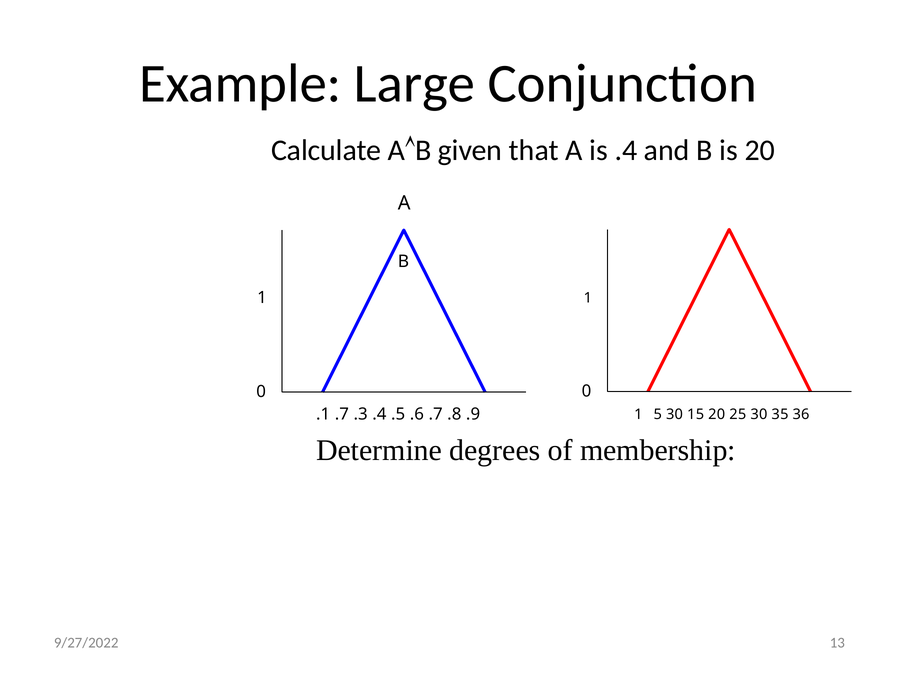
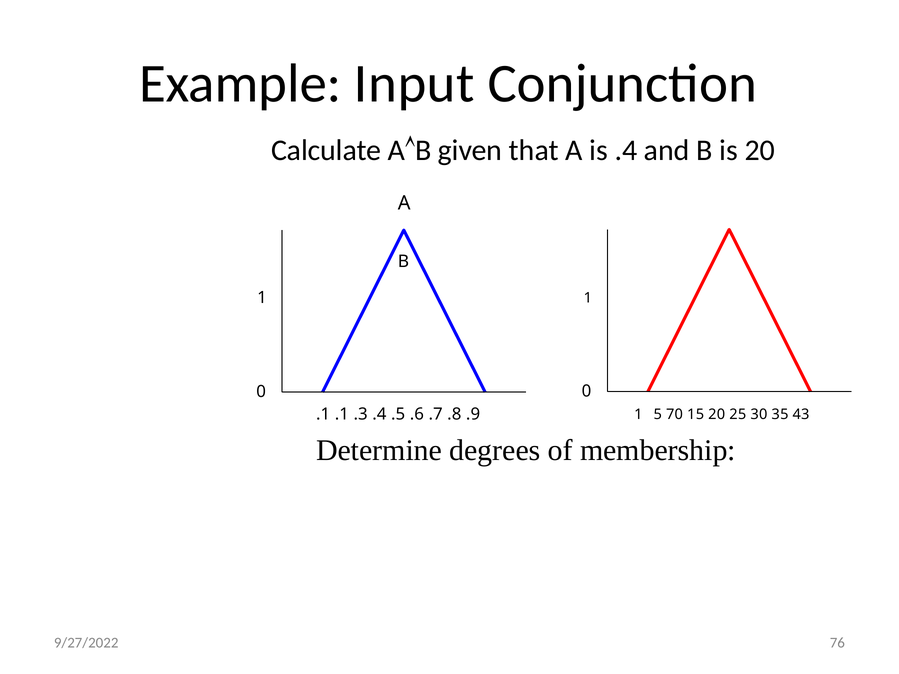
Large: Large -> Input (414, 84)
.1 .7: .7 -> .1 (342, 415)
5 30: 30 -> 70 (674, 415)
36: 36 -> 43 (801, 415)
13: 13 -> 76 (837, 643)
